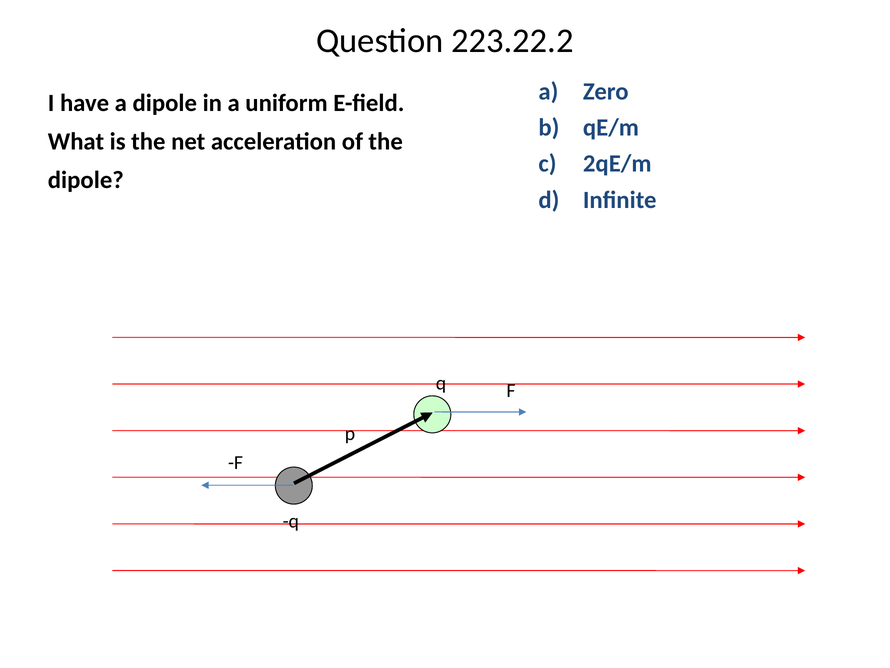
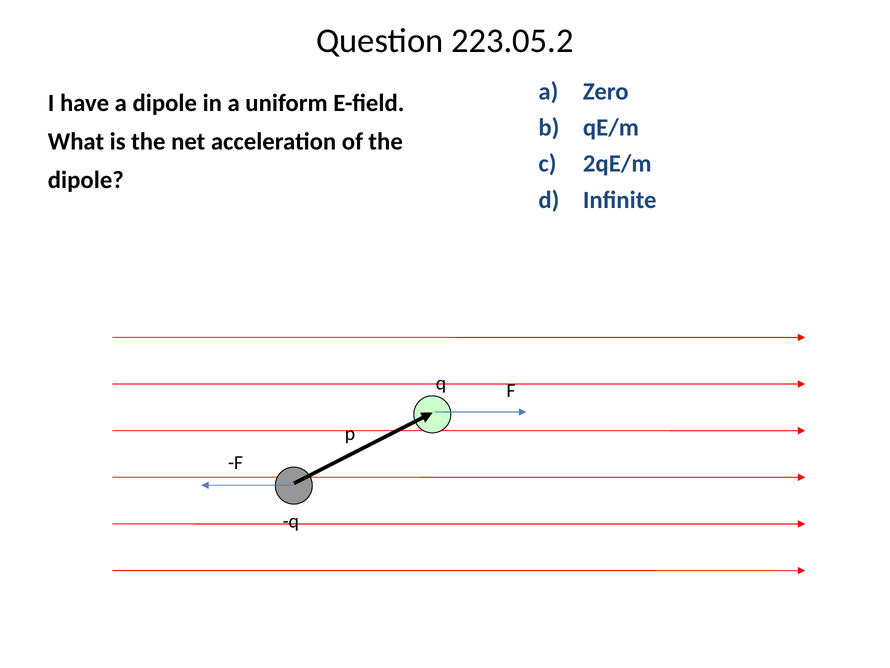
223.22.2: 223.22.2 -> 223.05.2 (512, 41)
